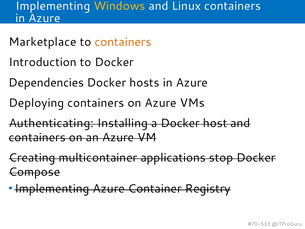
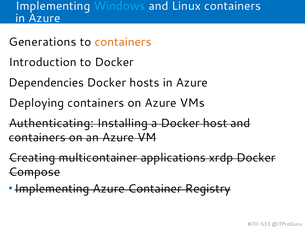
Windows colour: yellow -> light blue (119, 6)
Marketplace: Marketplace -> Generations (43, 42)
stop: stop -> xrdp (221, 157)
